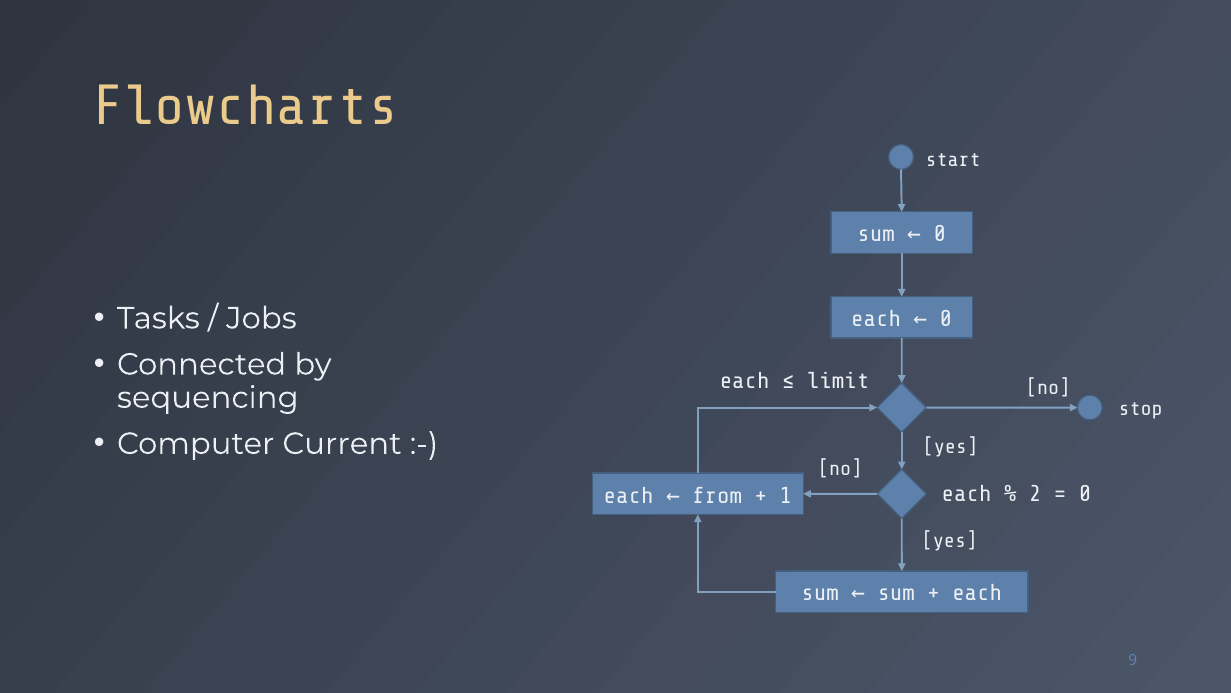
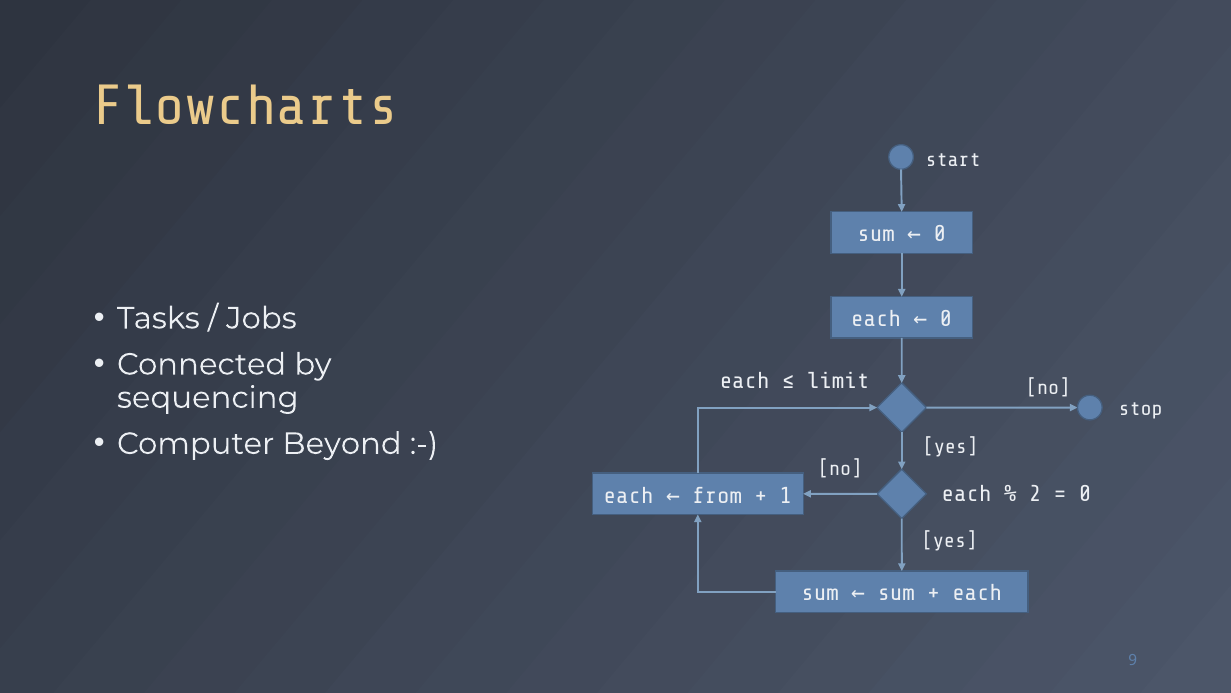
Current: Current -> Beyond (342, 443)
